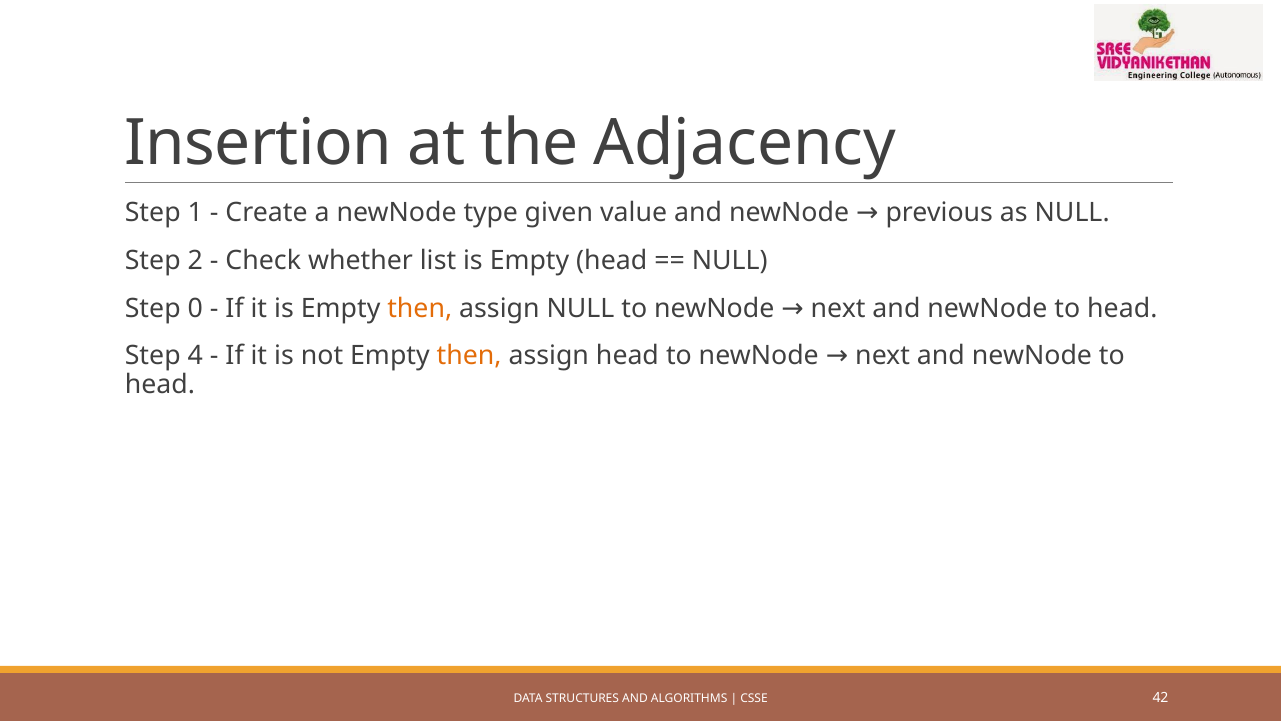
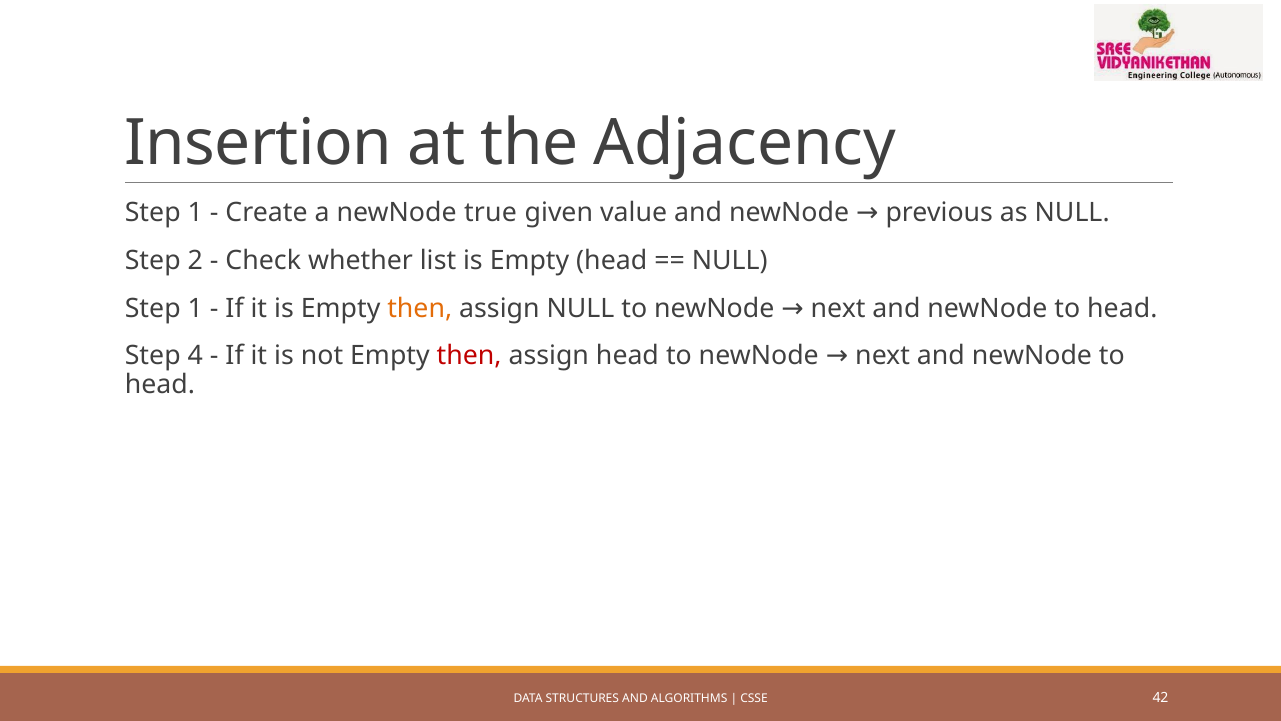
type: type -> true (491, 213)
0: 0 -> 1 (195, 308)
then colour: orange -> red (469, 356)
